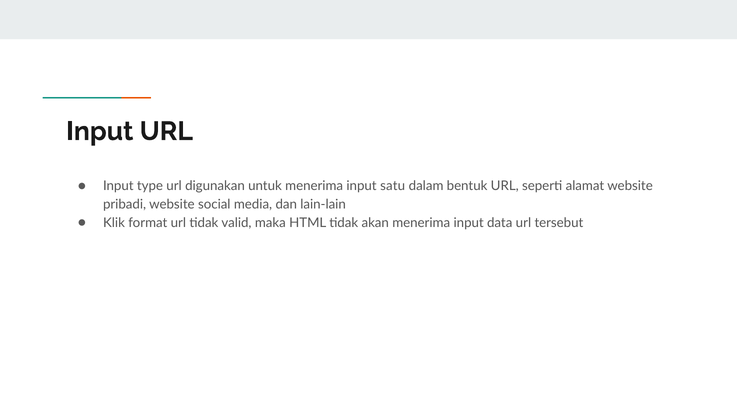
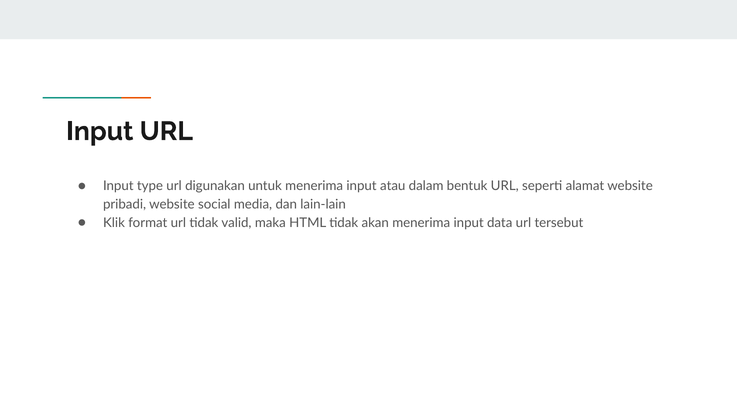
satu: satu -> atau (393, 186)
